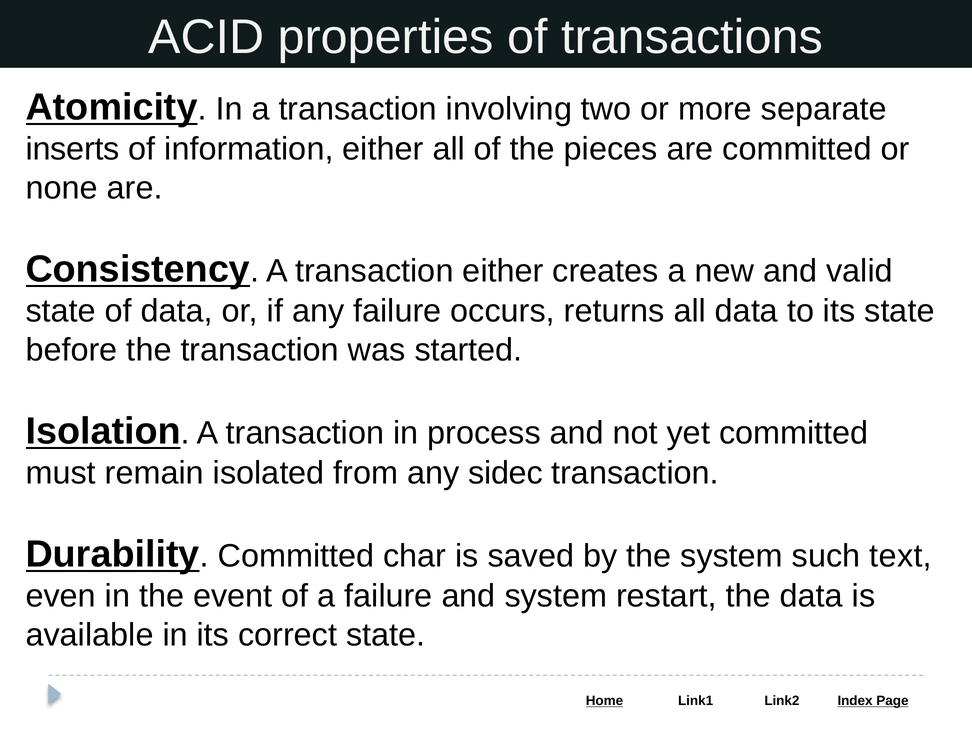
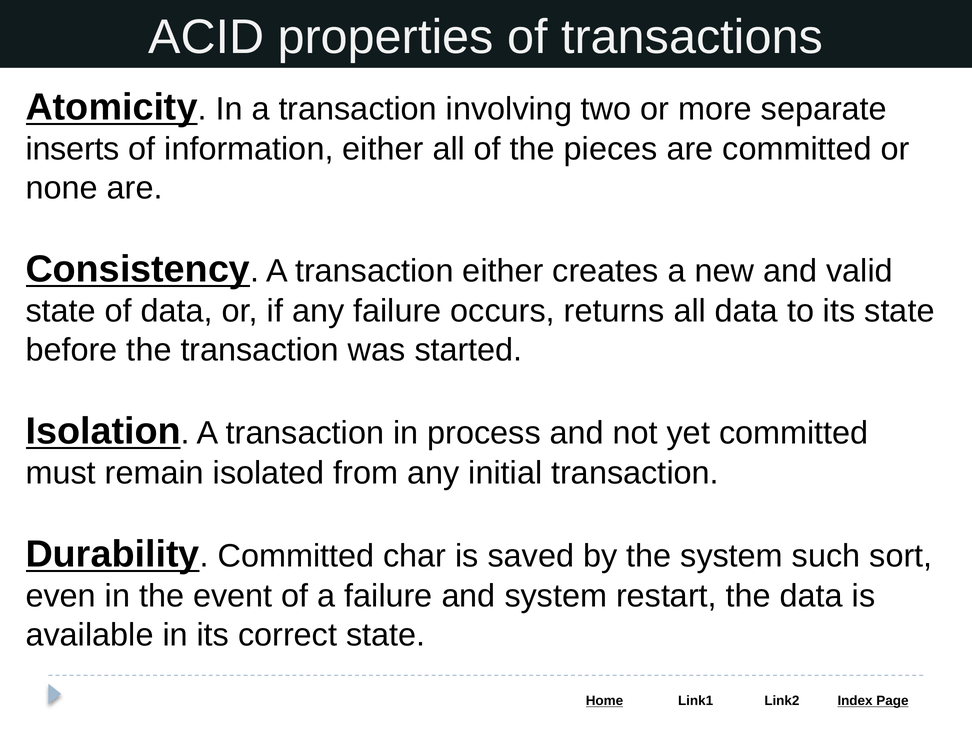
sidec: sidec -> initial (505, 473)
text: text -> sort (901, 556)
